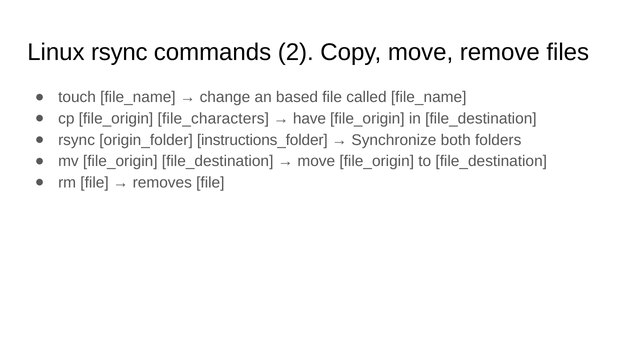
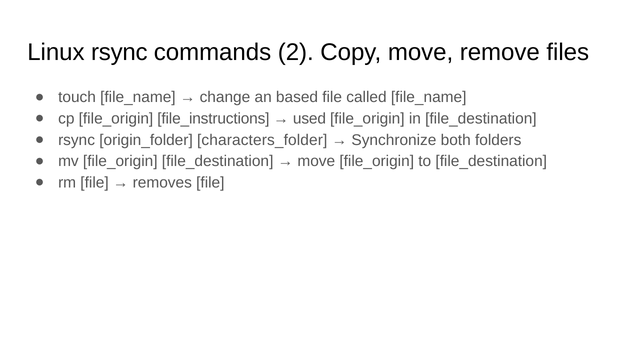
file_characters: file_characters -> file_instructions (213, 119)
have: have -> used (309, 119)
instructions_folder: instructions_folder -> characters_folder (262, 140)
